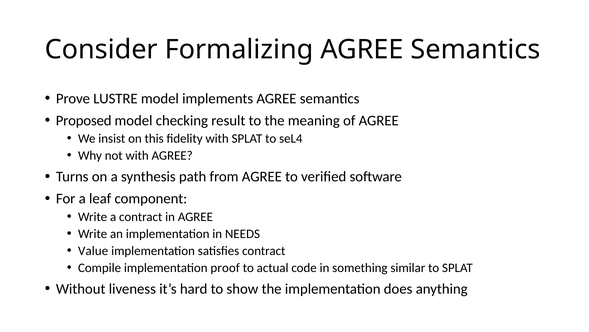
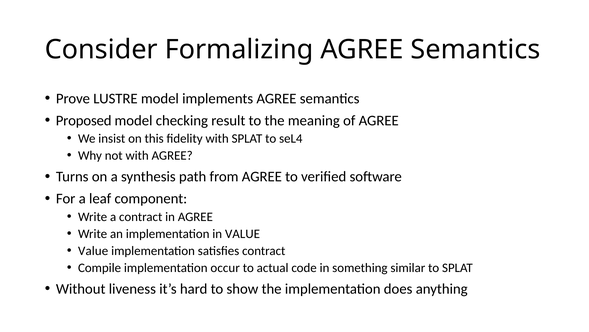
in NEEDS: NEEDS -> VALUE (242, 233)
proof: proof -> occur (225, 267)
